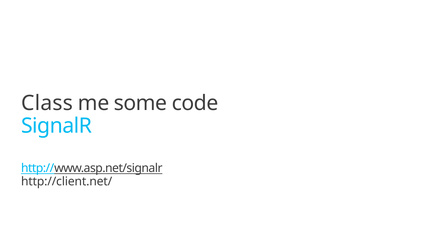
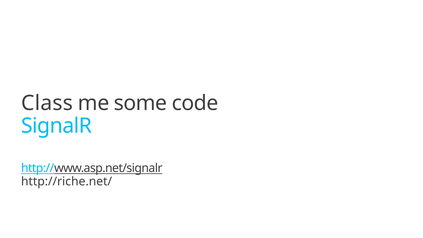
http://client.net/: http://client.net/ -> http://riche.net/ (67, 182)
